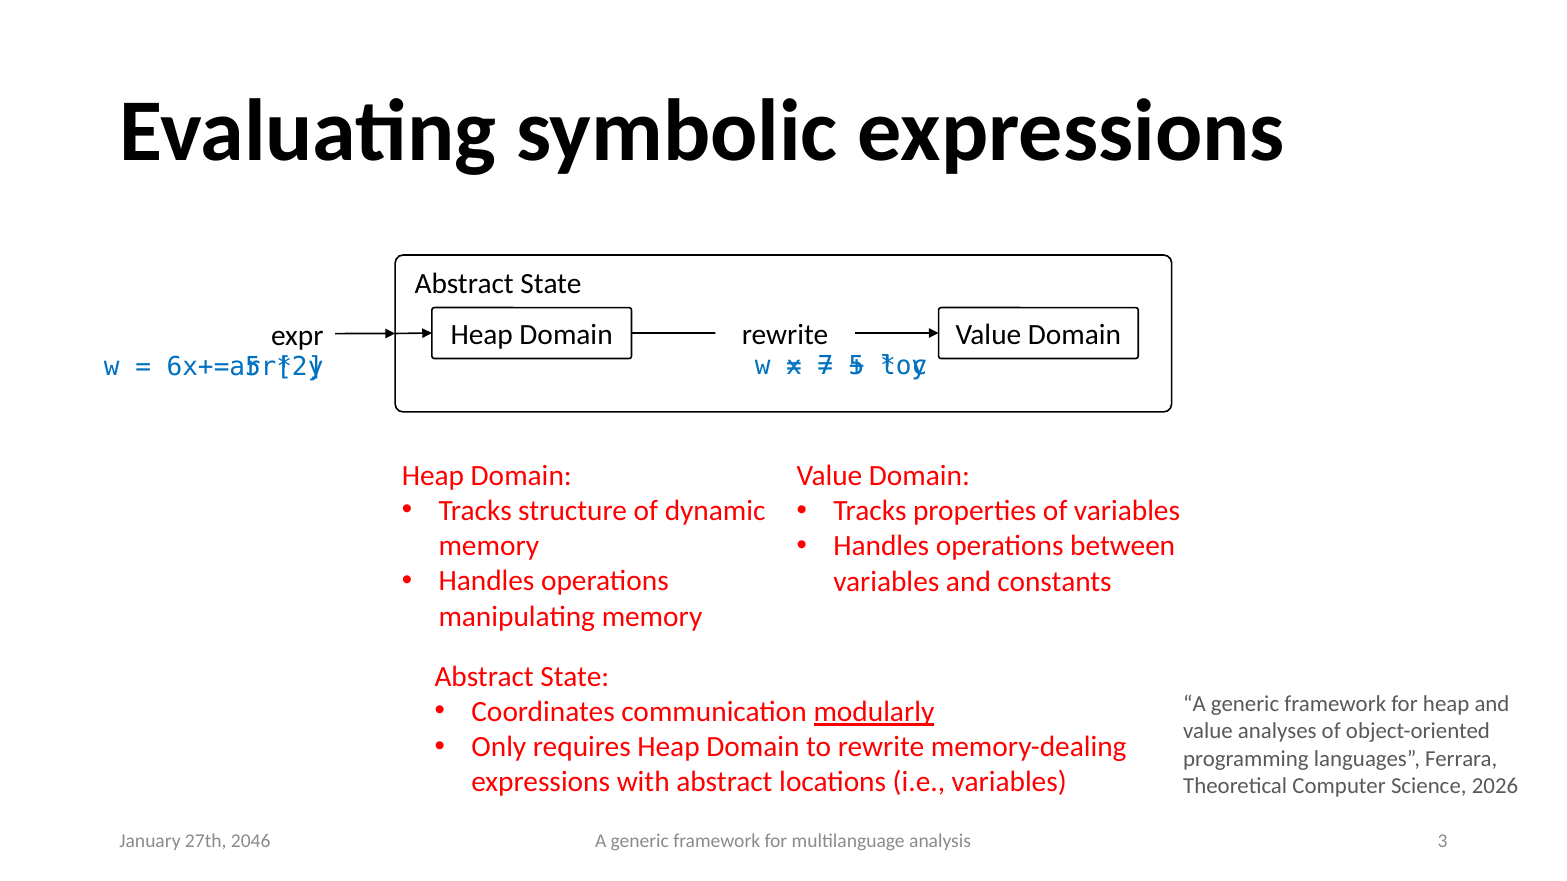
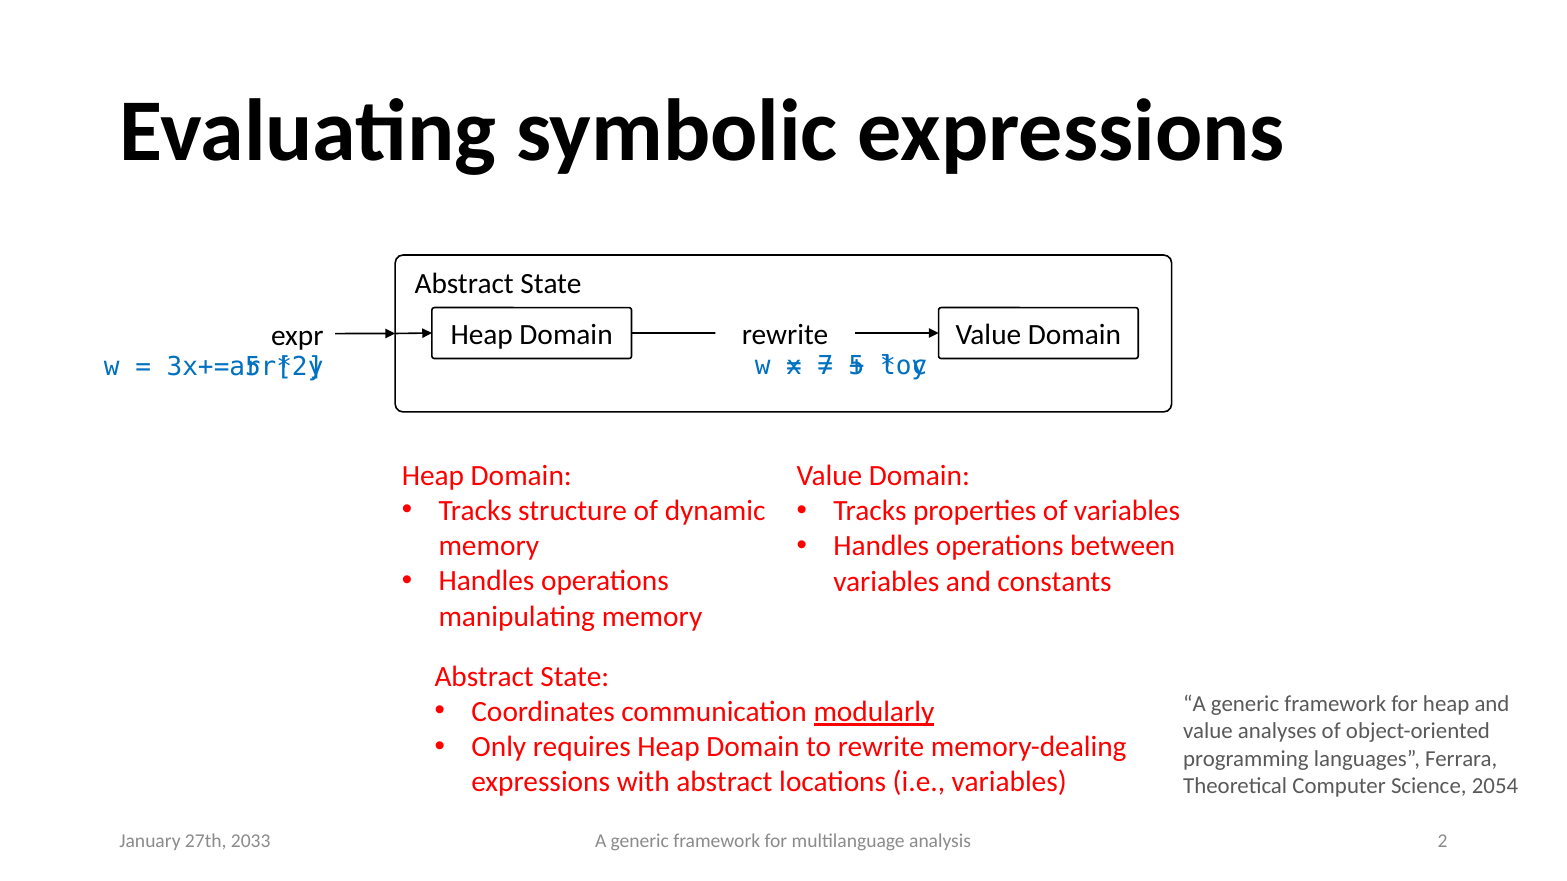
6: 6 -> 3 (175, 367)
2026: 2026 -> 2054 (1495, 786)
3: 3 -> 2 (1443, 842)
2046: 2046 -> 2033 (251, 842)
